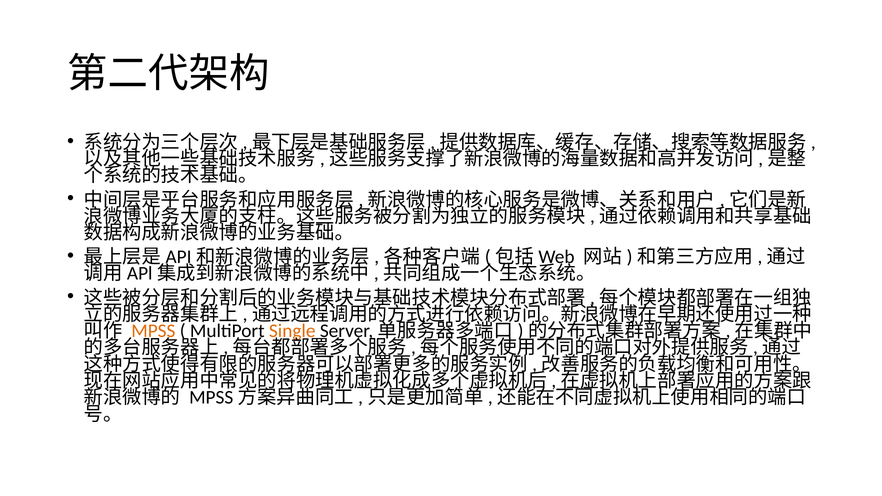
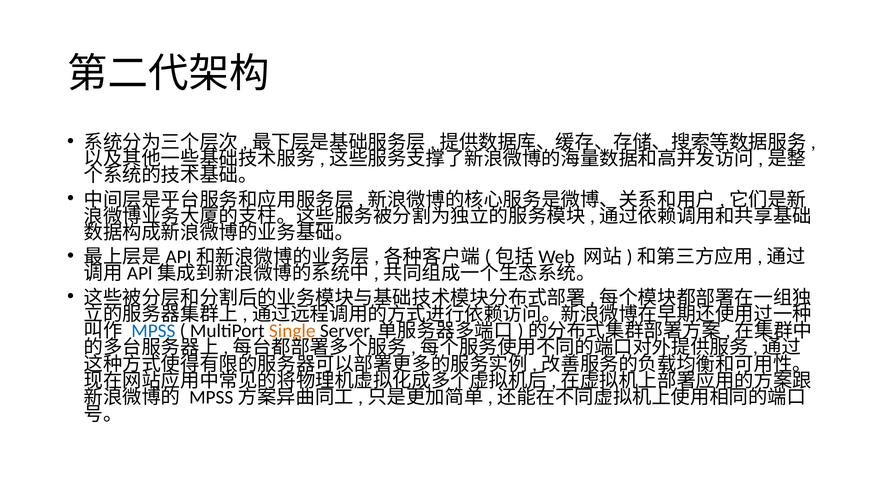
MPSS colour: orange -> blue (153, 331)
